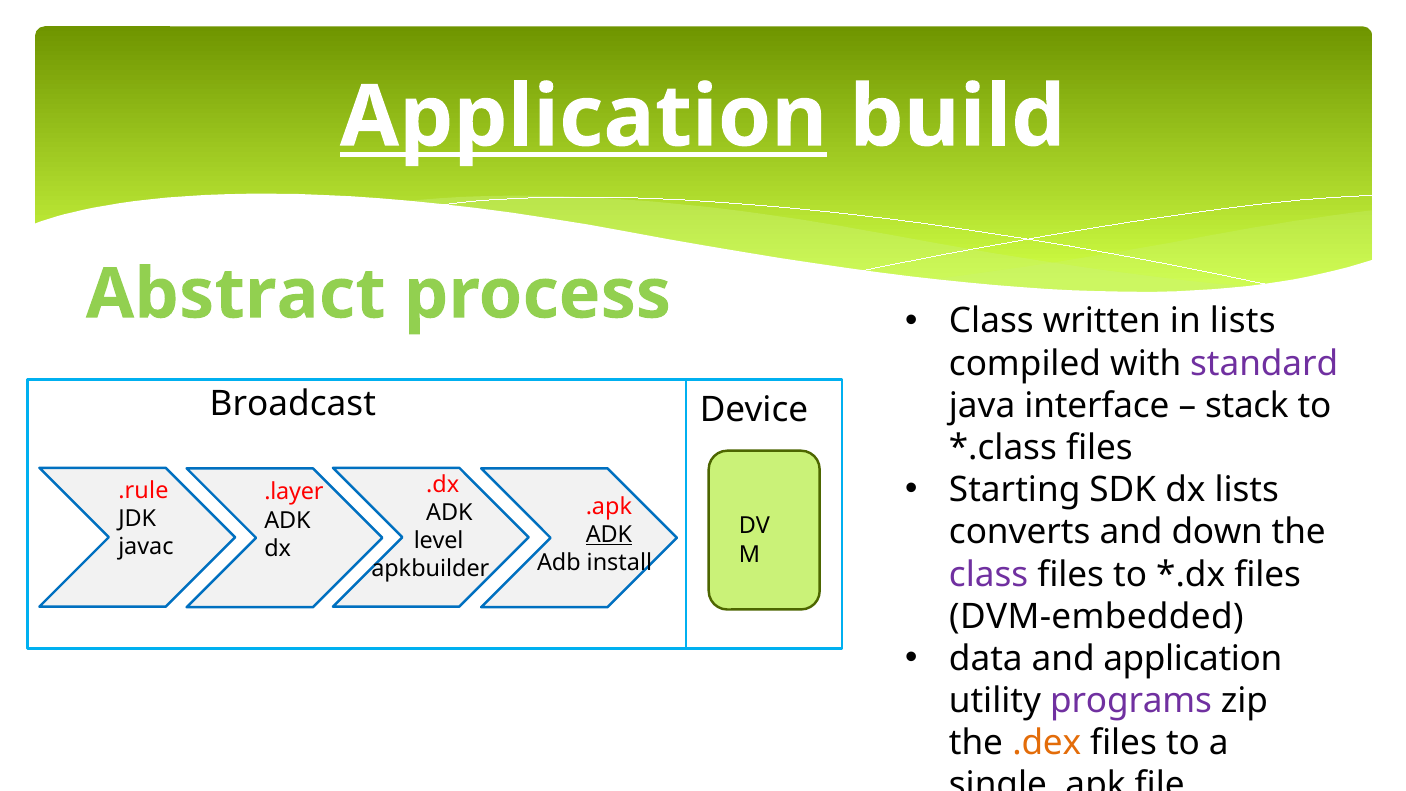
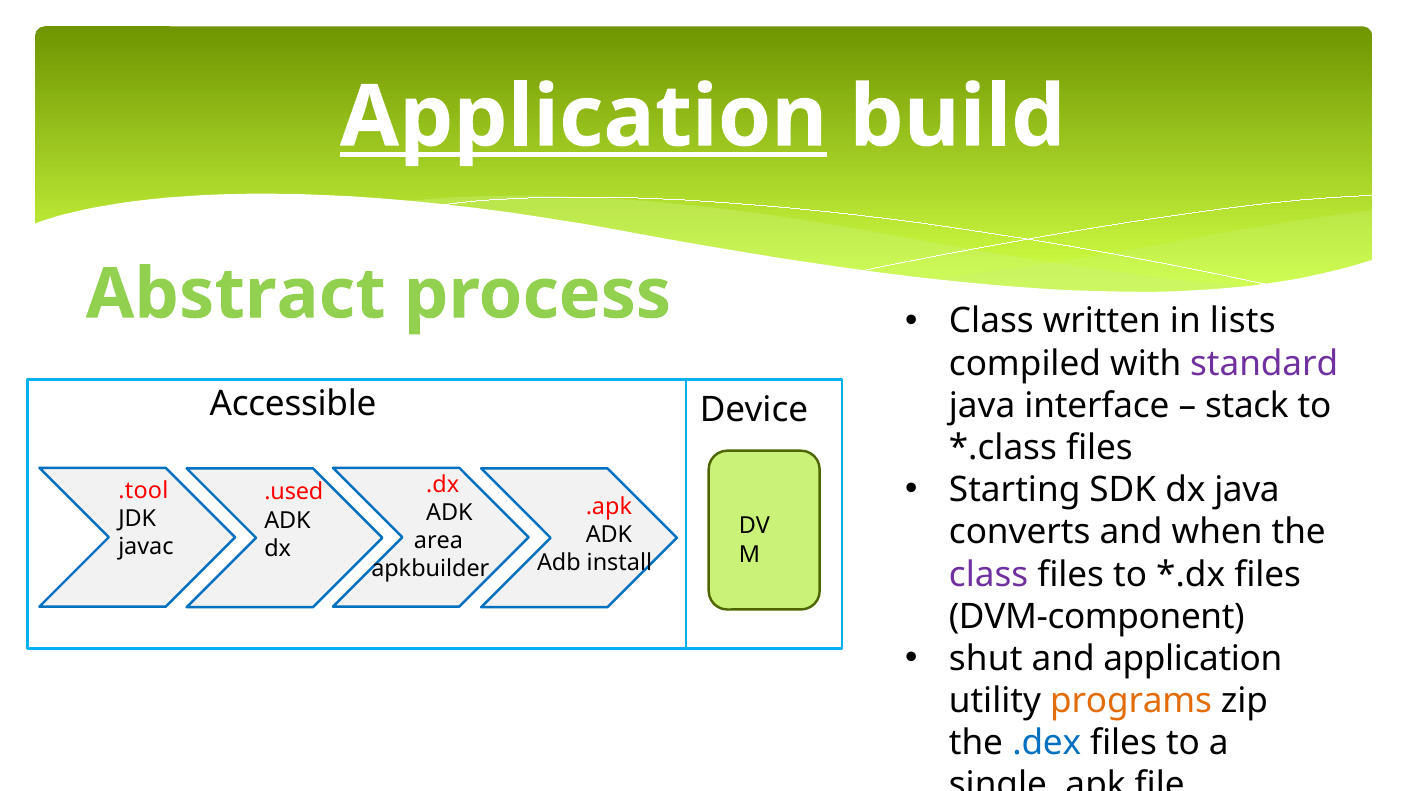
Broadcast: Broadcast -> Accessible (293, 404)
dx lists: lists -> java (1247, 490)
.rule: .rule -> .tool (143, 491)
.layer: .layer -> .used (294, 492)
down: down -> when (1217, 532)
ADK underline: present -> none (609, 534)
level: level -> area (438, 541)
DVM-embedded: DVM-embedded -> DVM-component (1097, 617)
data: data -> shut (986, 659)
programs colour: purple -> orange (1131, 701)
.dex colour: orange -> blue (1047, 743)
